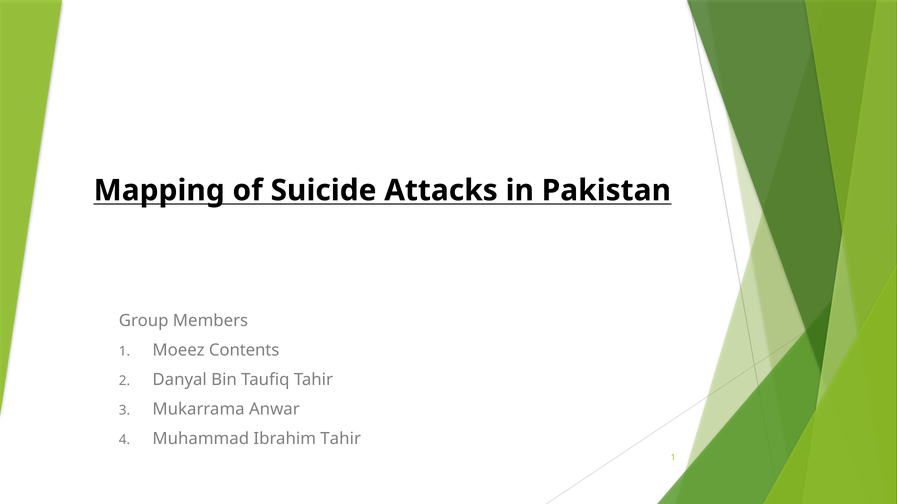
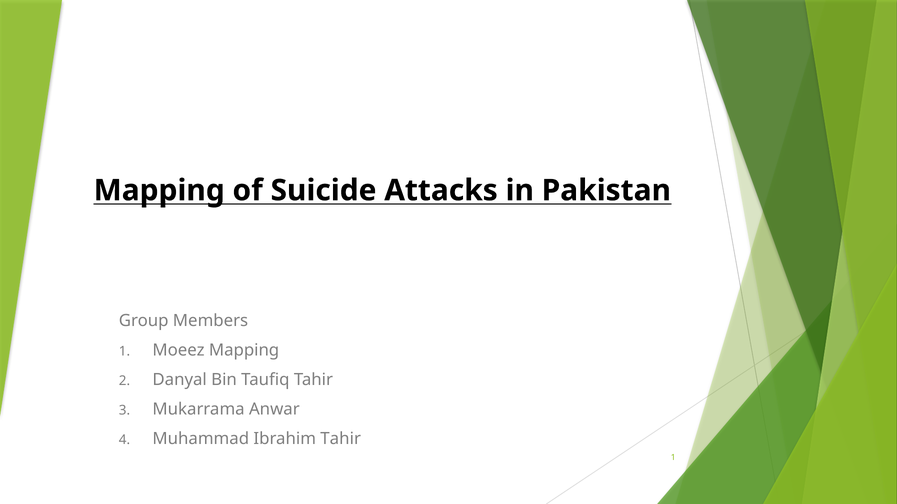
Moeez Contents: Contents -> Mapping (244, 350)
